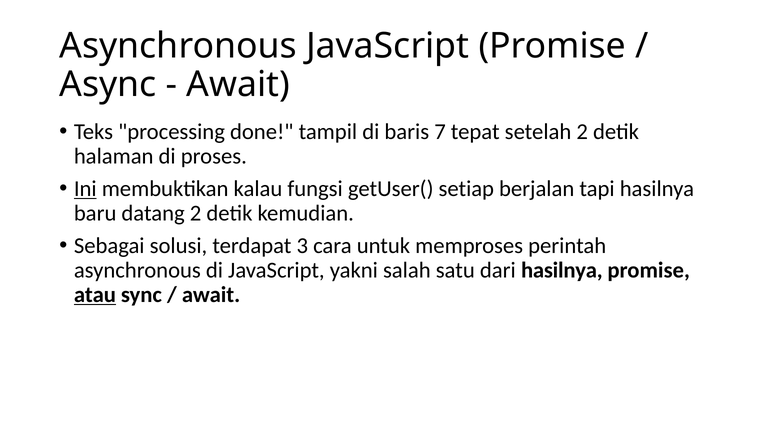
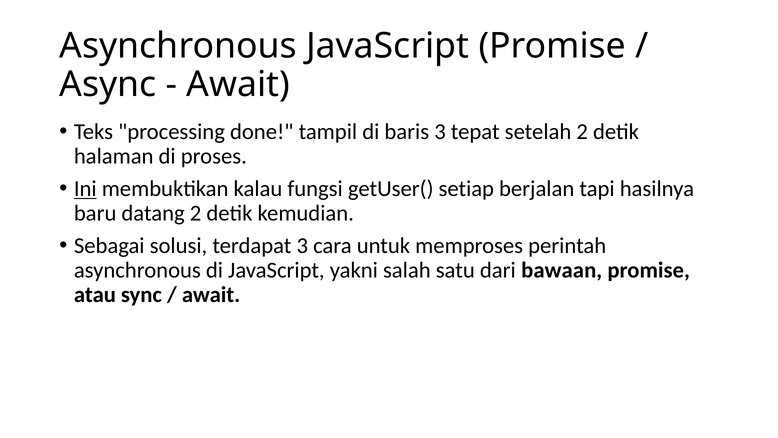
baris 7: 7 -> 3 (440, 131)
dari hasilnya: hasilnya -> bawaan (562, 270)
atau underline: present -> none (95, 295)
